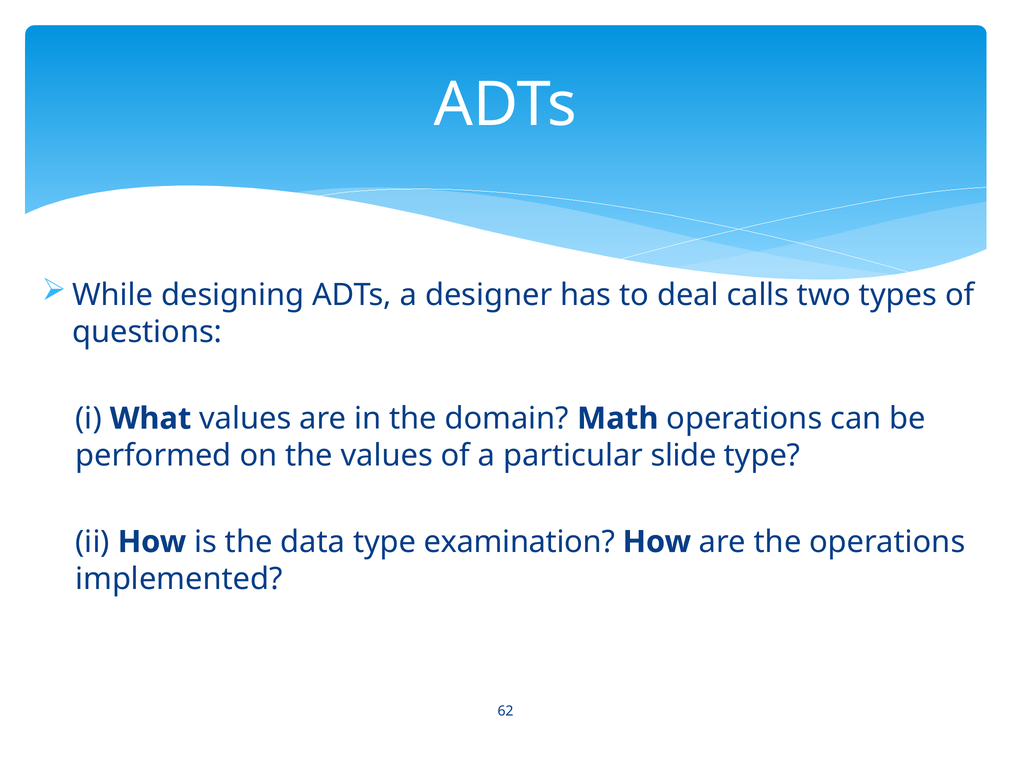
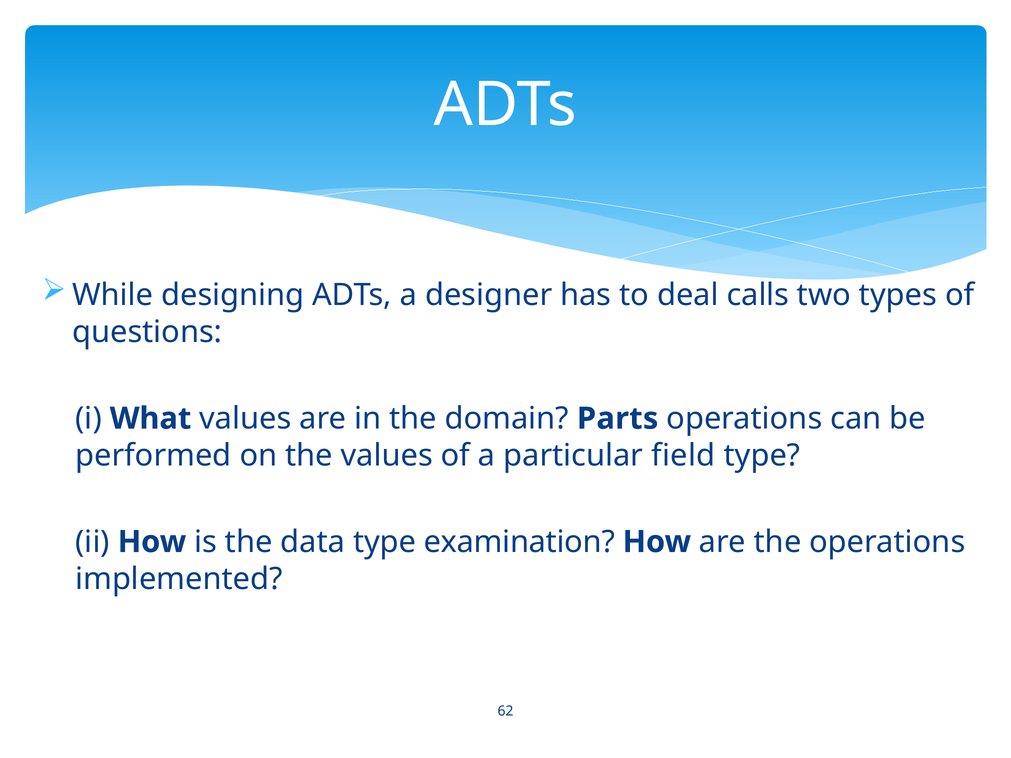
Math: Math -> Parts (618, 419)
slide: slide -> field (683, 456)
